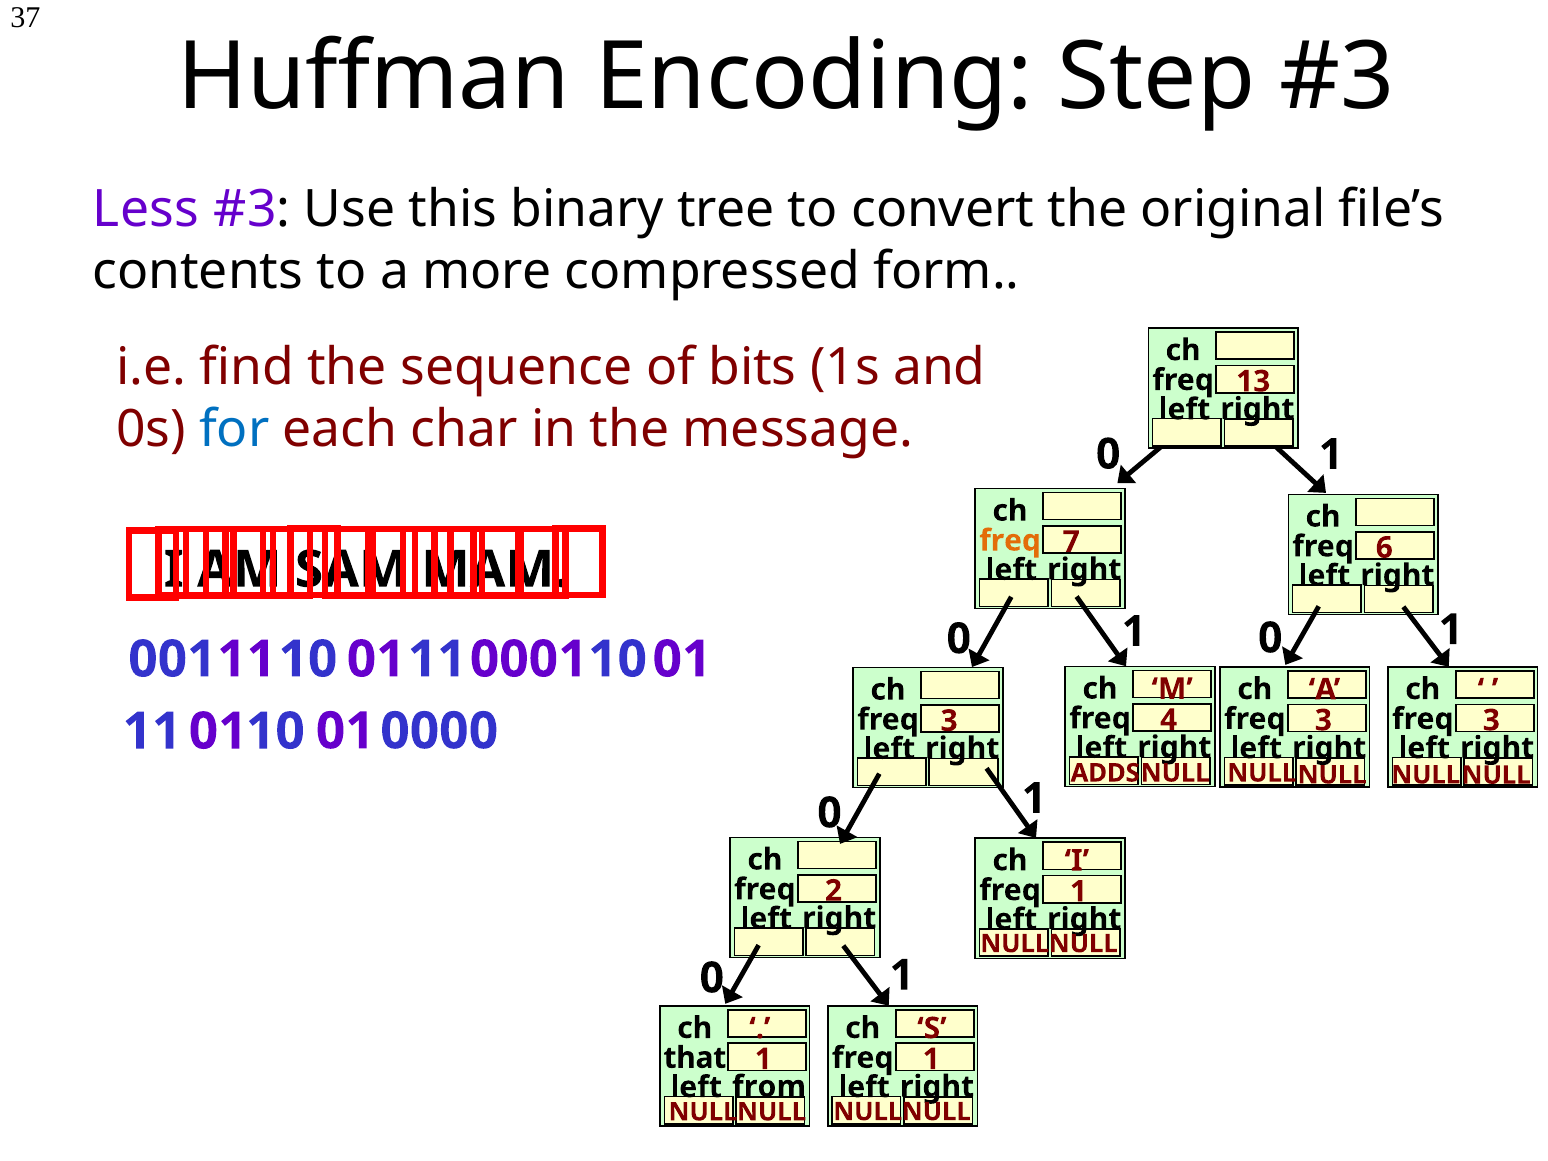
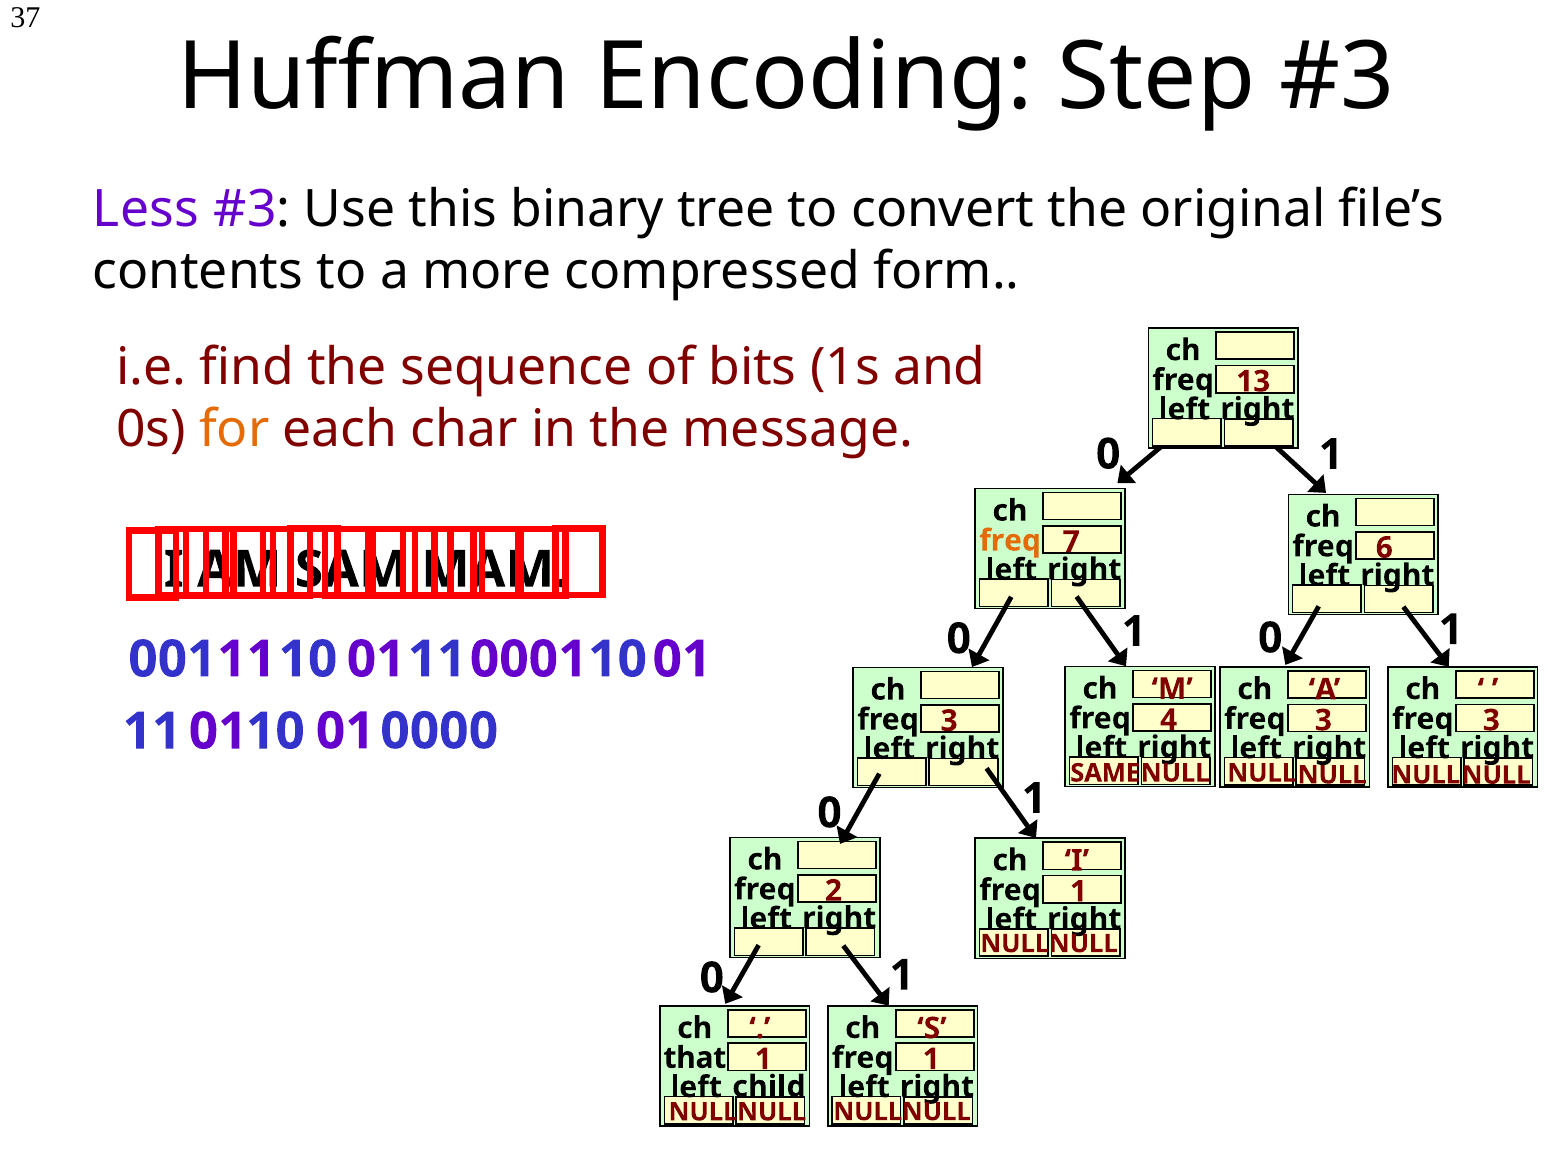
for colour: blue -> orange (234, 430)
ADDS: ADDS -> SAME (1105, 773)
from: from -> child (769, 1087)
